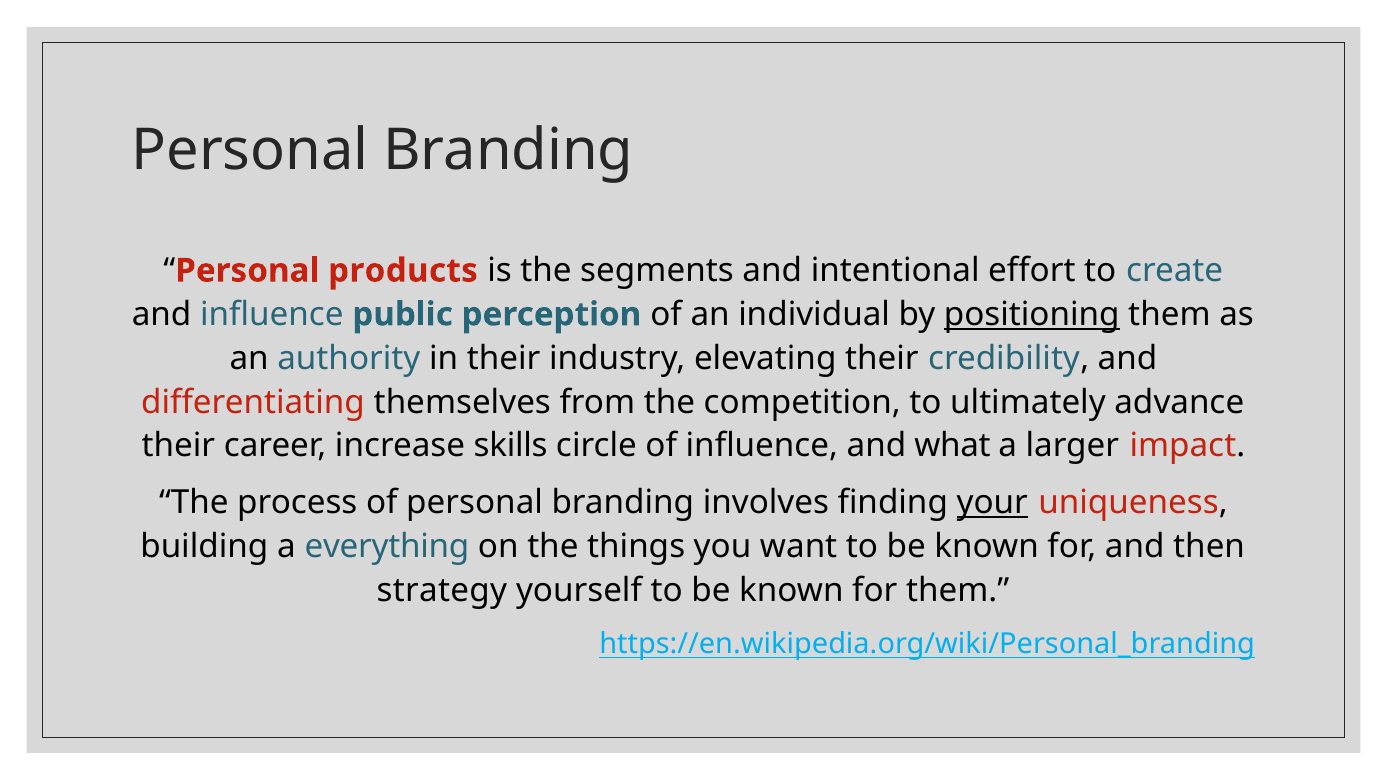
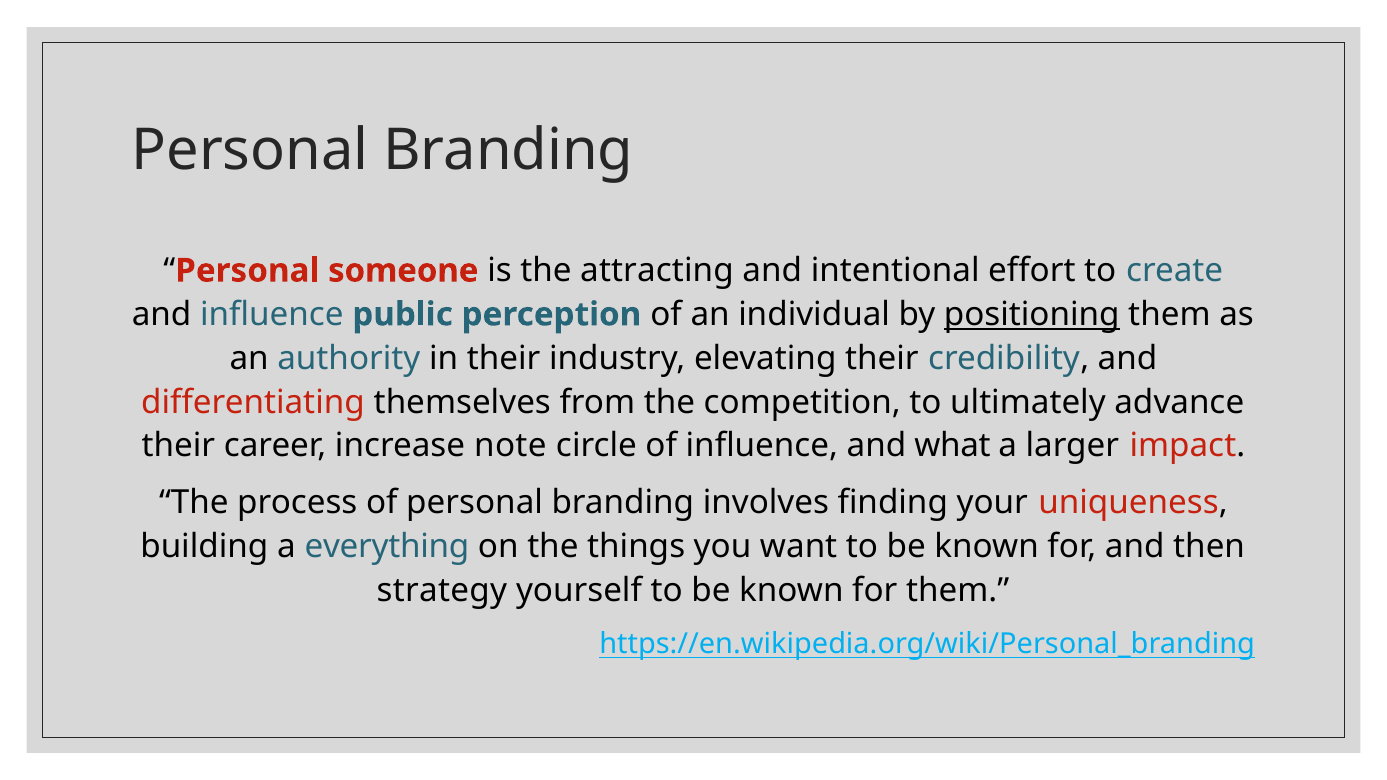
products: products -> someone (403, 271)
segments: segments -> attracting (657, 271)
skills: skills -> note (510, 446)
your underline: present -> none (992, 503)
